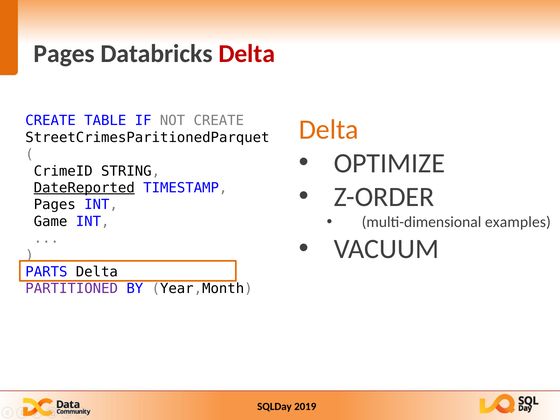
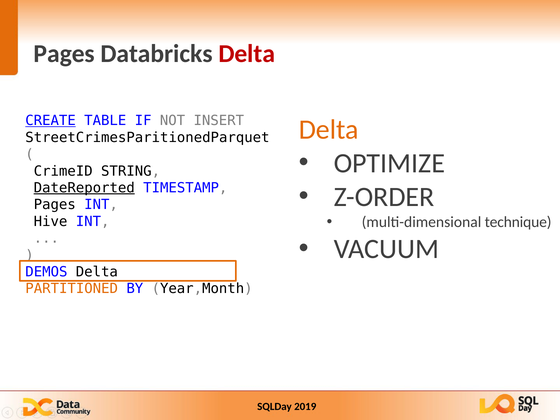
CREATE underline: none -> present (51, 121)
NOT CREATE: CREATE -> INSERT (219, 121)
examples: examples -> technique (518, 222)
Game: Game -> Hive (51, 221)
PARTS: PARTS -> DEMOS (46, 272)
PARTITIONED colour: purple -> orange (72, 289)
